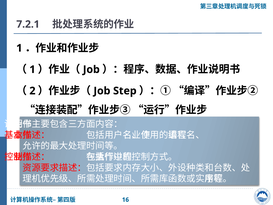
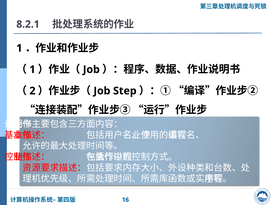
7.2.1: 7.2.1 -> 8.2.1 (28, 24)
